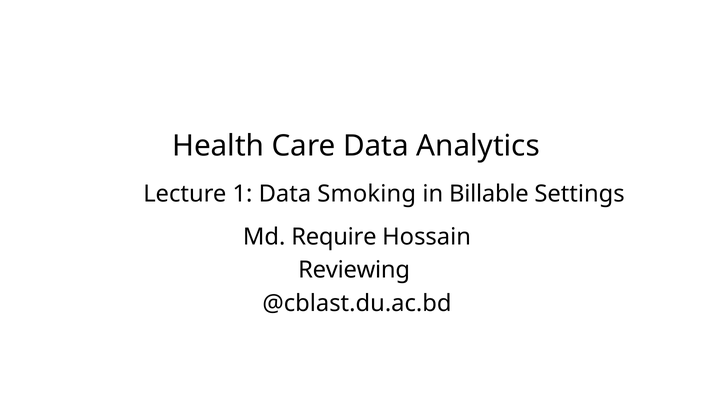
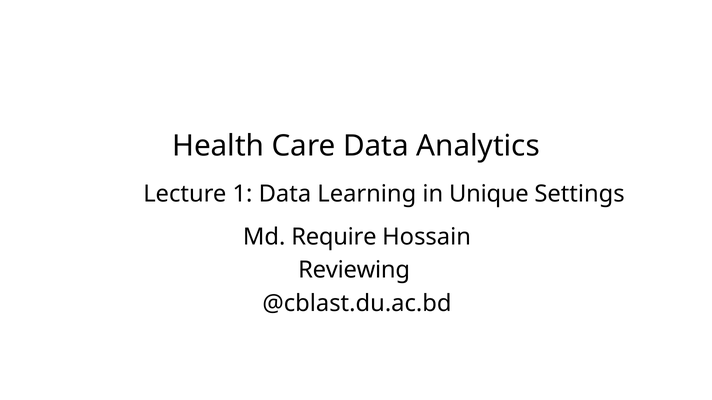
Smoking: Smoking -> Learning (367, 194)
Billable: Billable -> Unique (489, 194)
